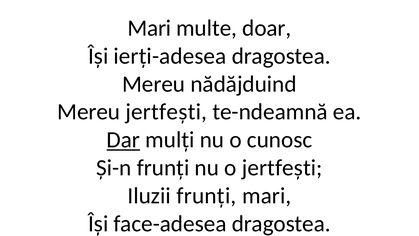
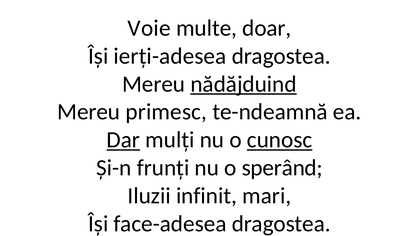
Mari: Mari -> Voie (149, 28)
nădăjduind underline: none -> present (244, 84)
Mereu jertfești: jertfești -> primesc (166, 112)
cunosc underline: none -> present (280, 140)
o jertfești: jertfești -> sperând (282, 168)
Iluzii frunți: frunți -> infinit (207, 196)
